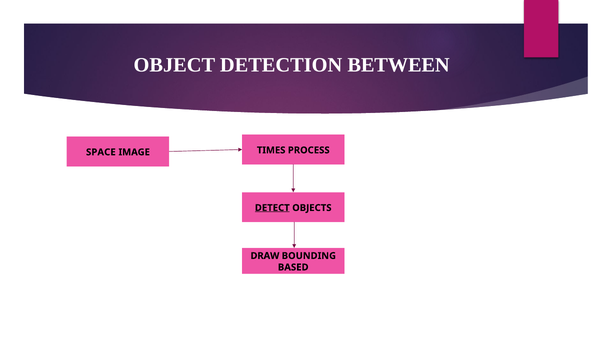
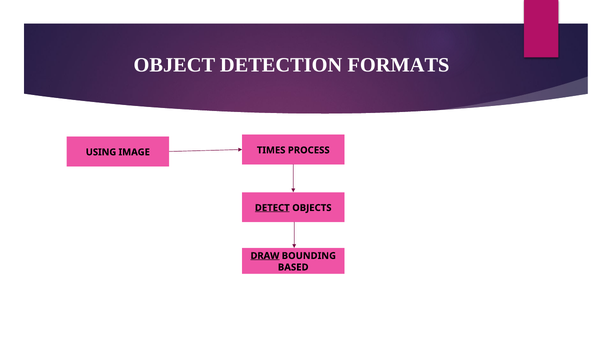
BETWEEN: BETWEEN -> FORMATS (398, 65)
SPACE: SPACE -> USING (101, 152)
DRAW underline: none -> present (265, 256)
